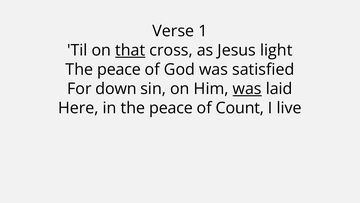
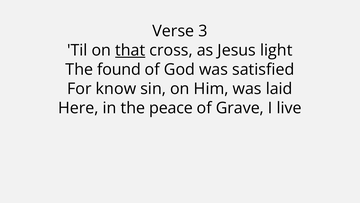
1: 1 -> 3 (203, 31)
peace: peace -> found (119, 69)
down: down -> know (116, 89)
was underline: present -> none (247, 89)
Count: Count -> Grave (240, 108)
